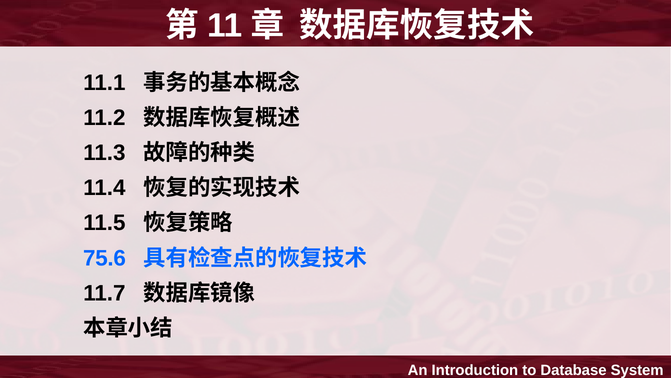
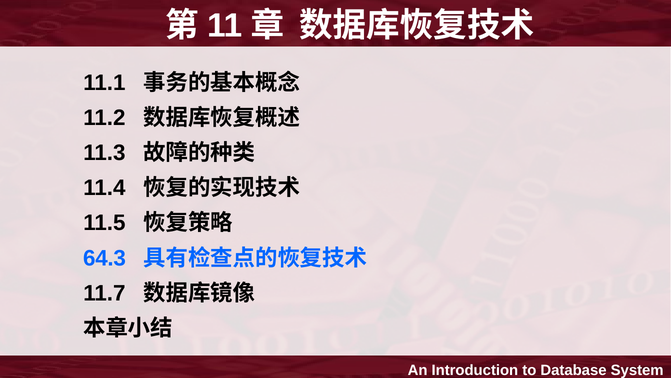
75.6: 75.6 -> 64.3 (104, 258)
